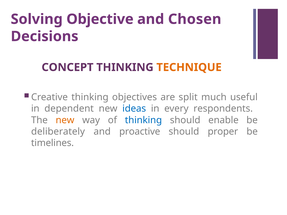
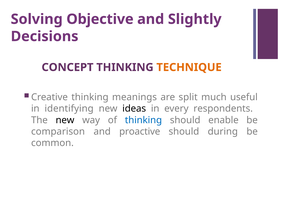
Chosen: Chosen -> Slightly (195, 19)
objectives: objectives -> meanings (134, 97)
dependent: dependent -> identifying (69, 109)
ideas colour: blue -> black (134, 109)
new colour: orange -> black (65, 120)
deliberately: deliberately -> comparison (58, 132)
proper: proper -> during (223, 132)
timelines: timelines -> common (52, 143)
